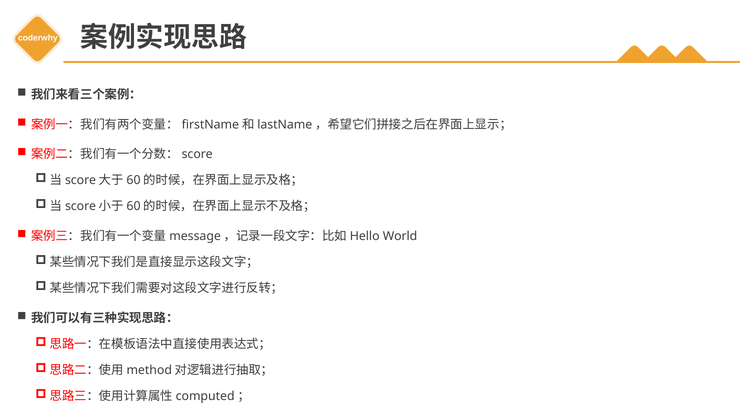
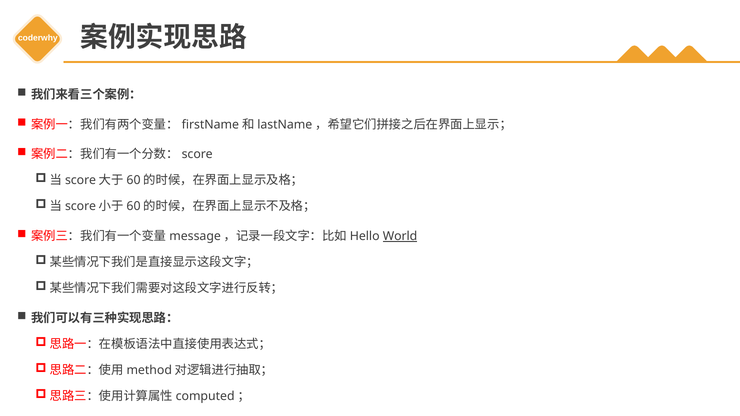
World underline: none -> present (400, 236)
